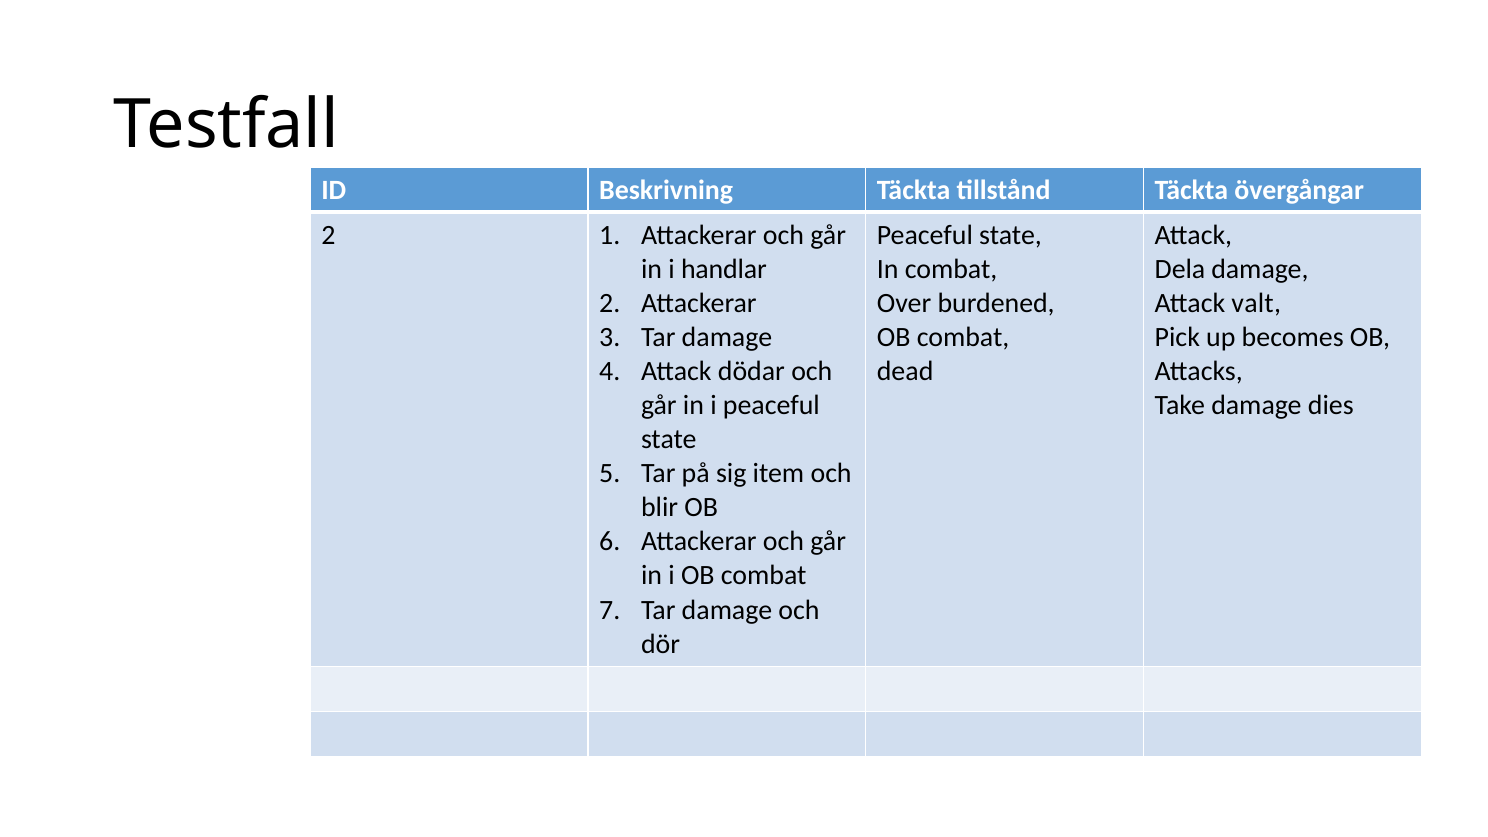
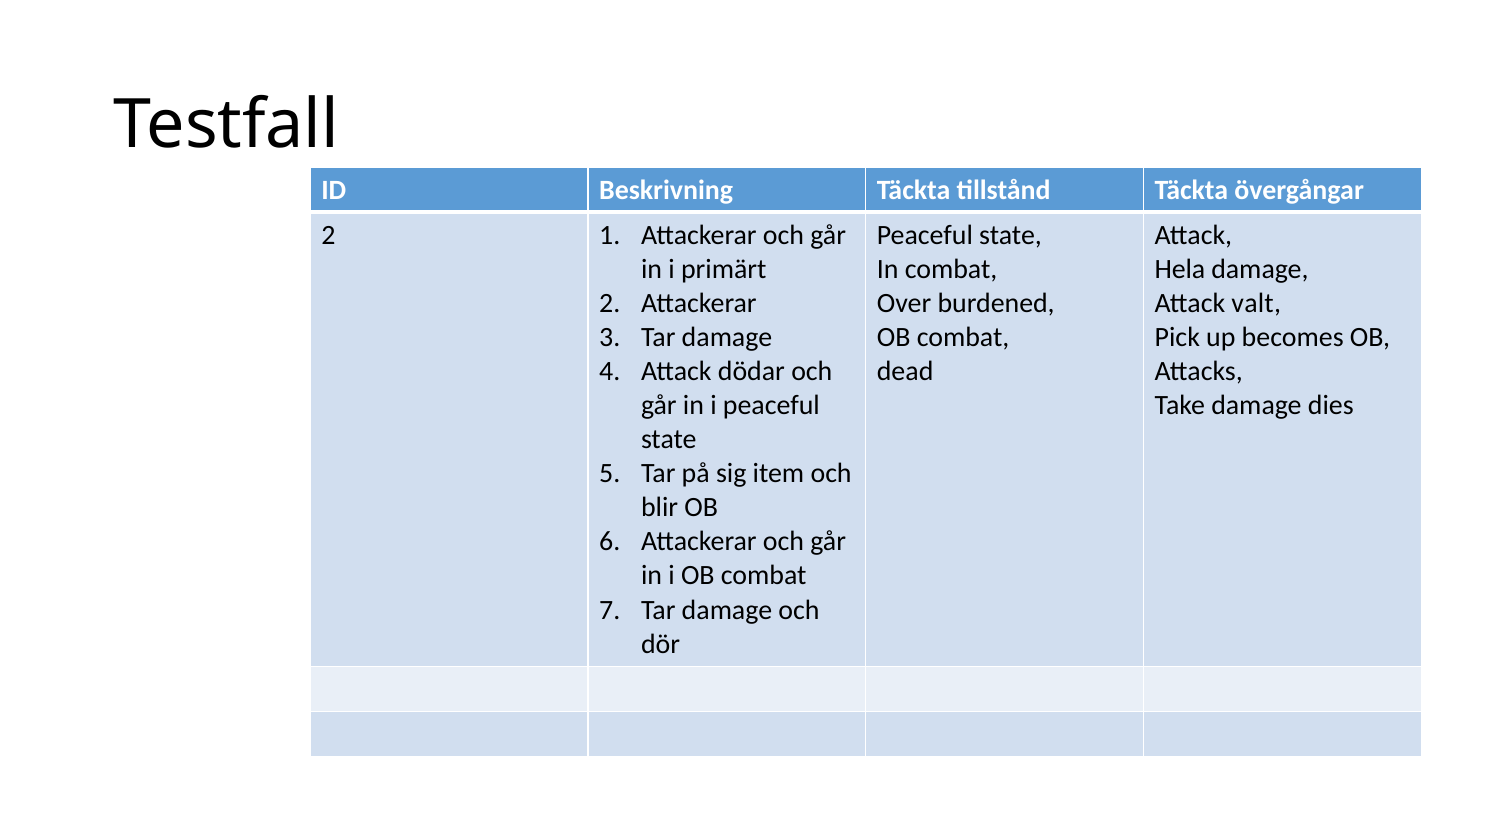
handlar: handlar -> primärt (724, 269)
Dela: Dela -> Hela (1180, 269)
